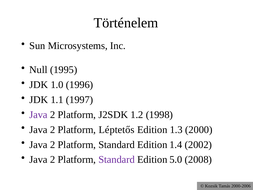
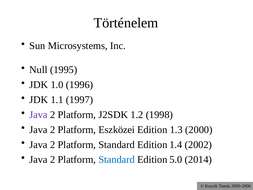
Léptetős: Léptetős -> Eszközei (117, 129)
Standard colour: purple -> blue (117, 159)
2008: 2008 -> 2014 (198, 159)
